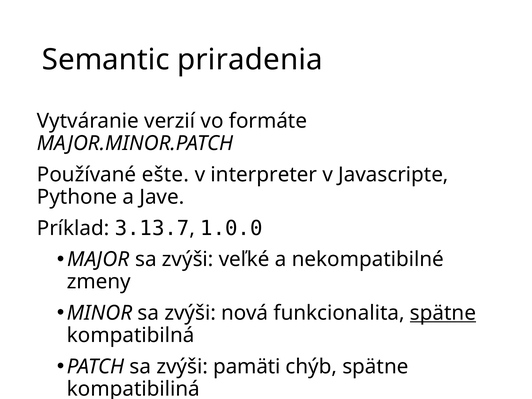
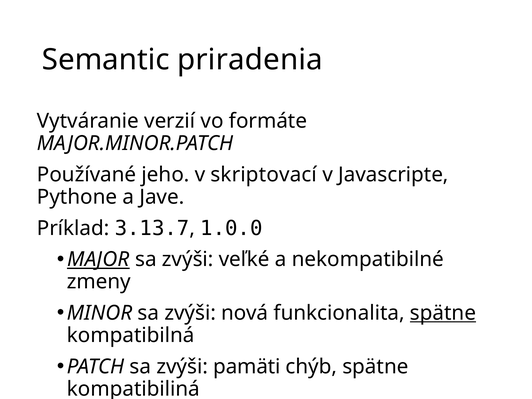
ešte: ešte -> jeho (165, 175)
interpreter: interpreter -> skriptovací (264, 175)
MAJOR underline: none -> present (98, 259)
